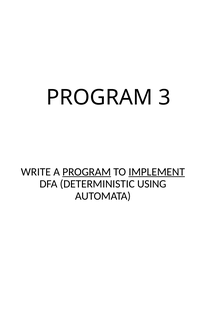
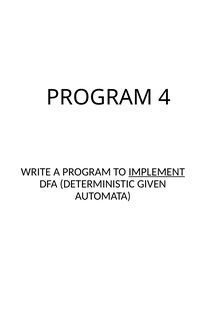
3: 3 -> 4 (164, 98)
PROGRAM underline: present -> none (87, 172)
USING: USING -> GIVEN (152, 184)
